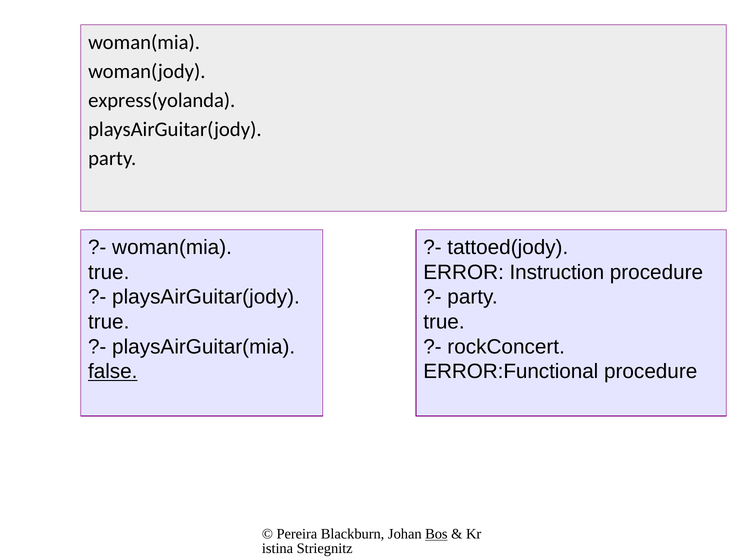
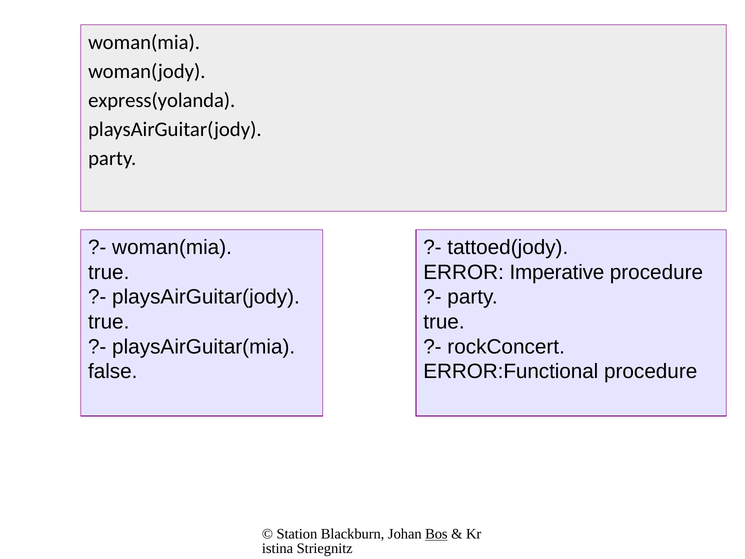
Instruction: Instruction -> Imperative (557, 272)
false underline: present -> none (113, 371)
Pereira: Pereira -> Station (297, 534)
